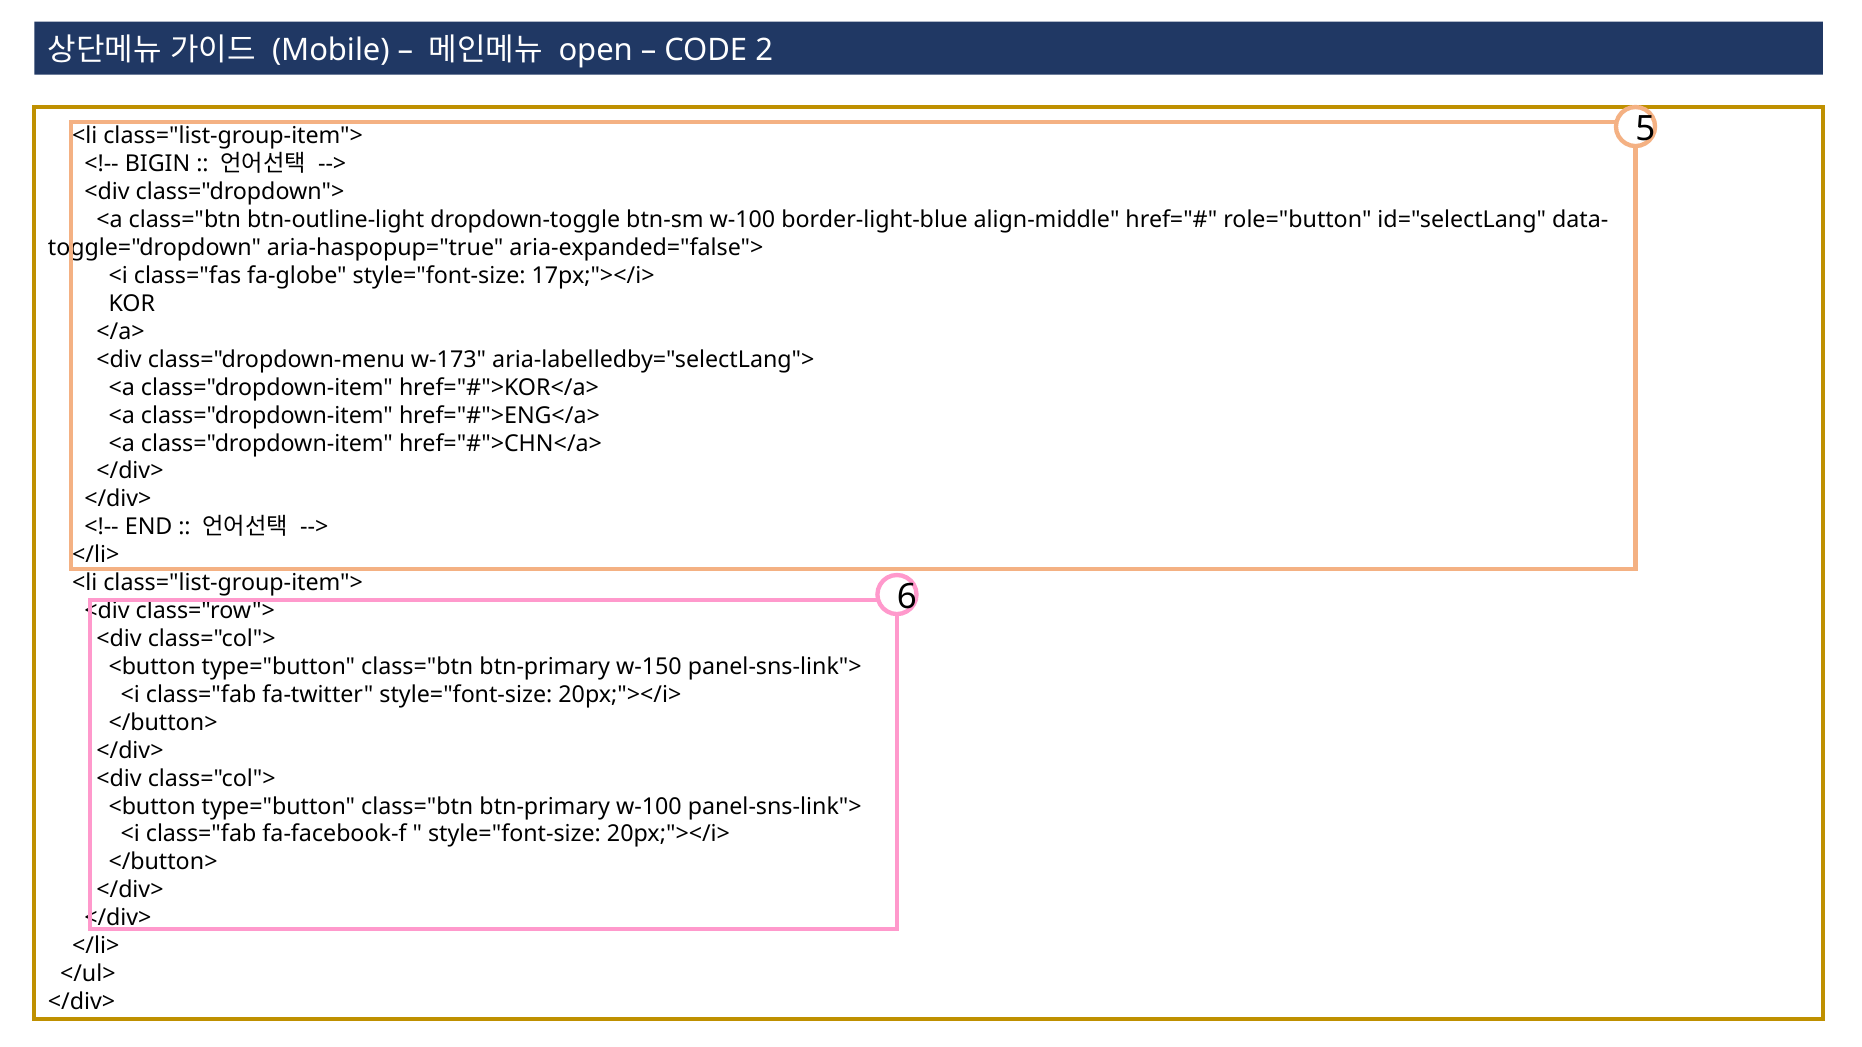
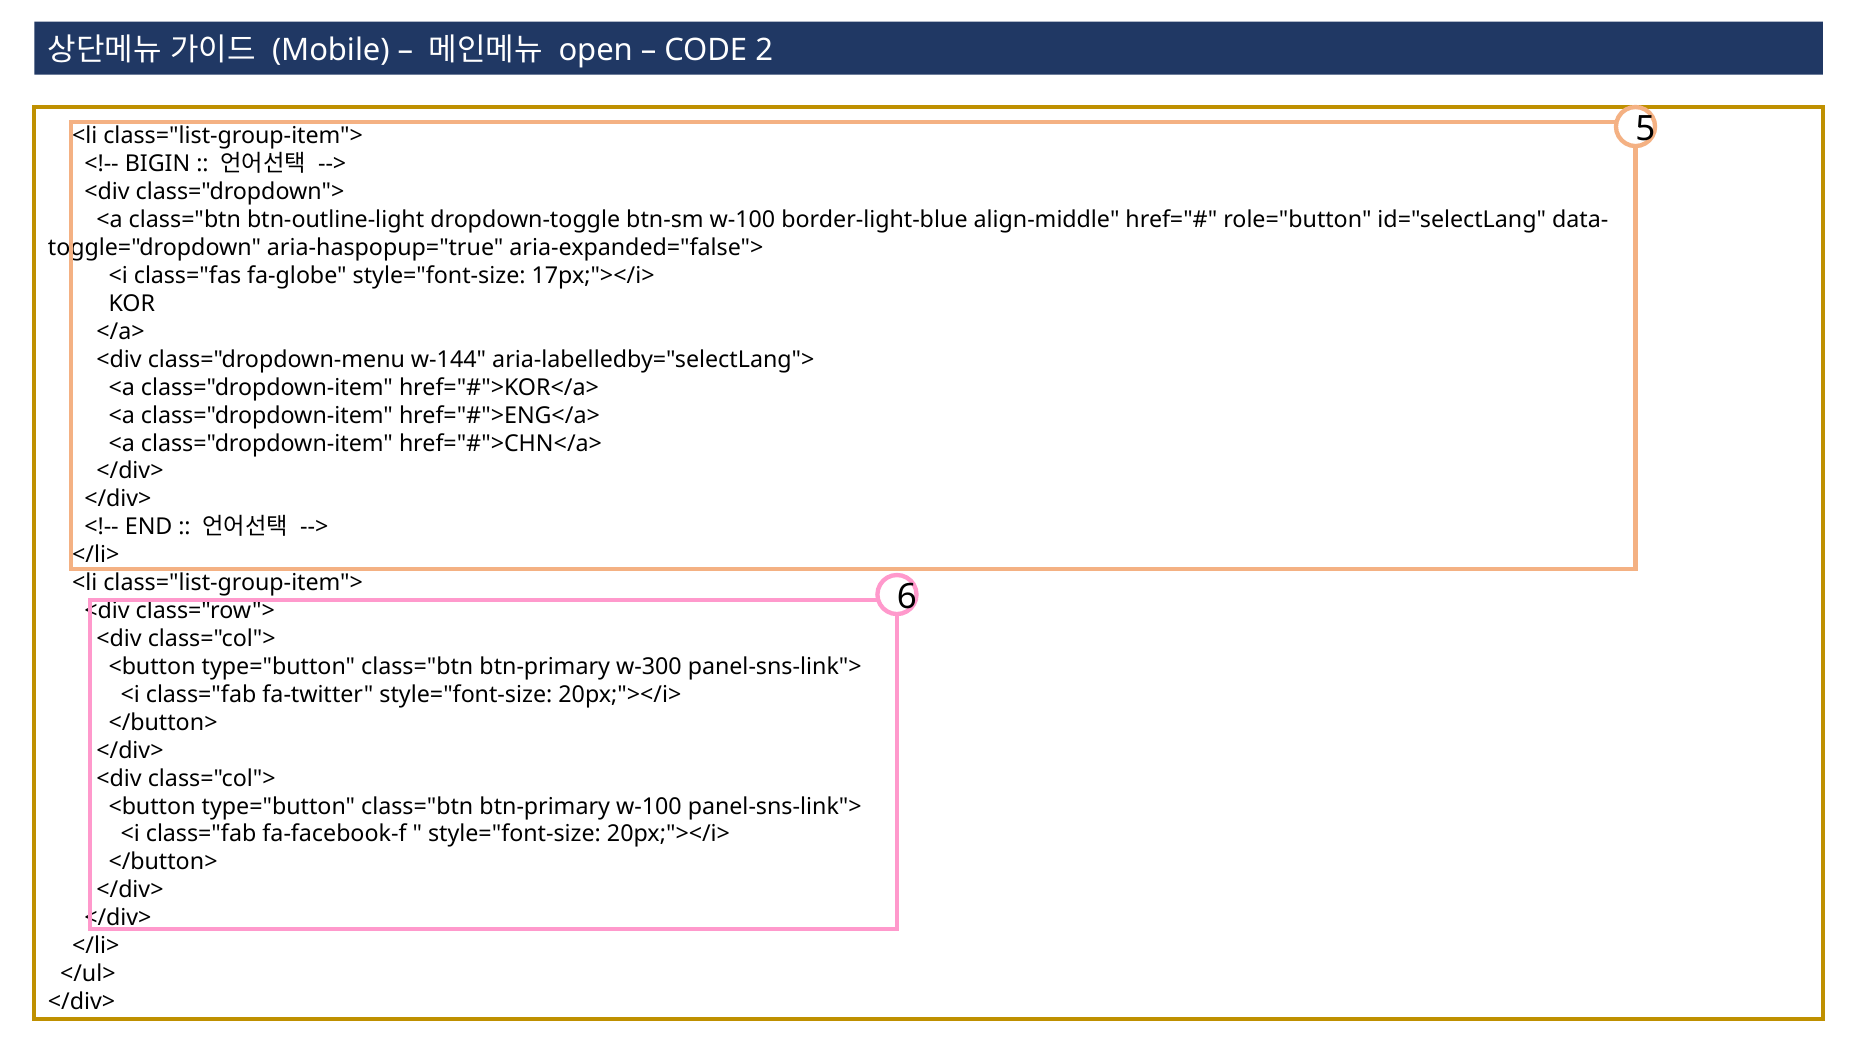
w-173: w-173 -> w-144 (449, 360)
w-150: w-150 -> w-300 (649, 667)
